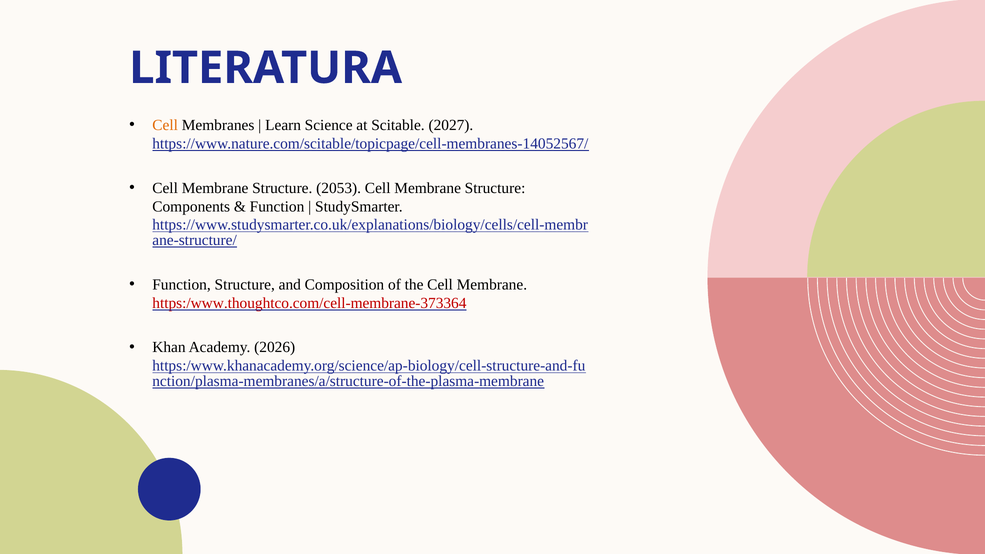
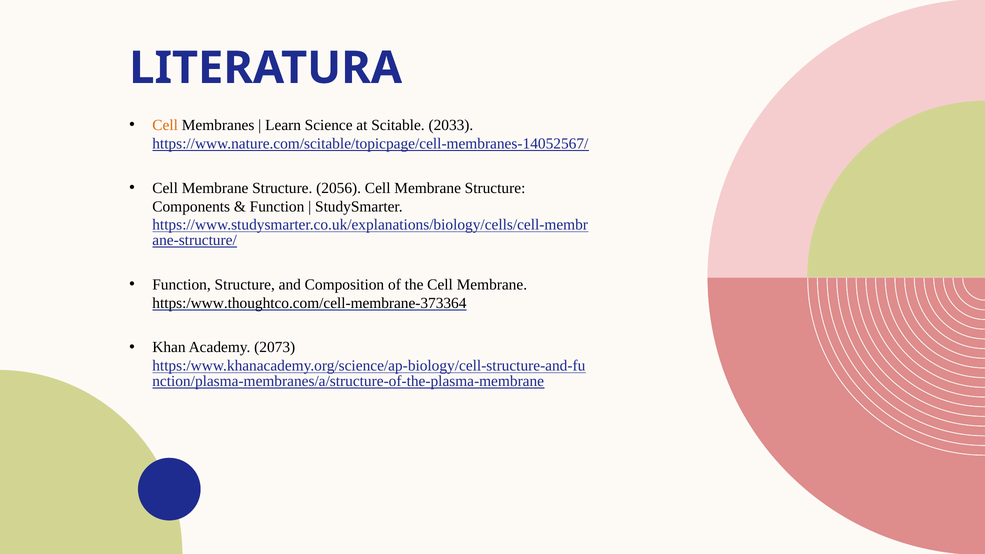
2027: 2027 -> 2033 (451, 125)
2053: 2053 -> 2056 (339, 188)
https:/www.thoughtco.com/cell-membrane-373364 colour: red -> black (309, 303)
2026: 2026 -> 2073 (275, 347)
